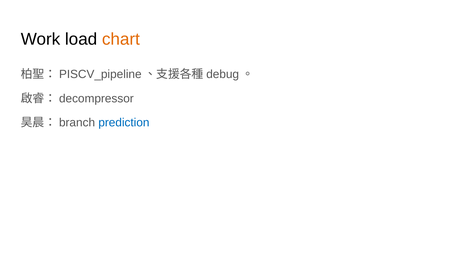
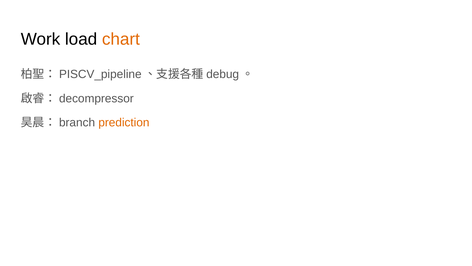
prediction colour: blue -> orange (124, 123)
